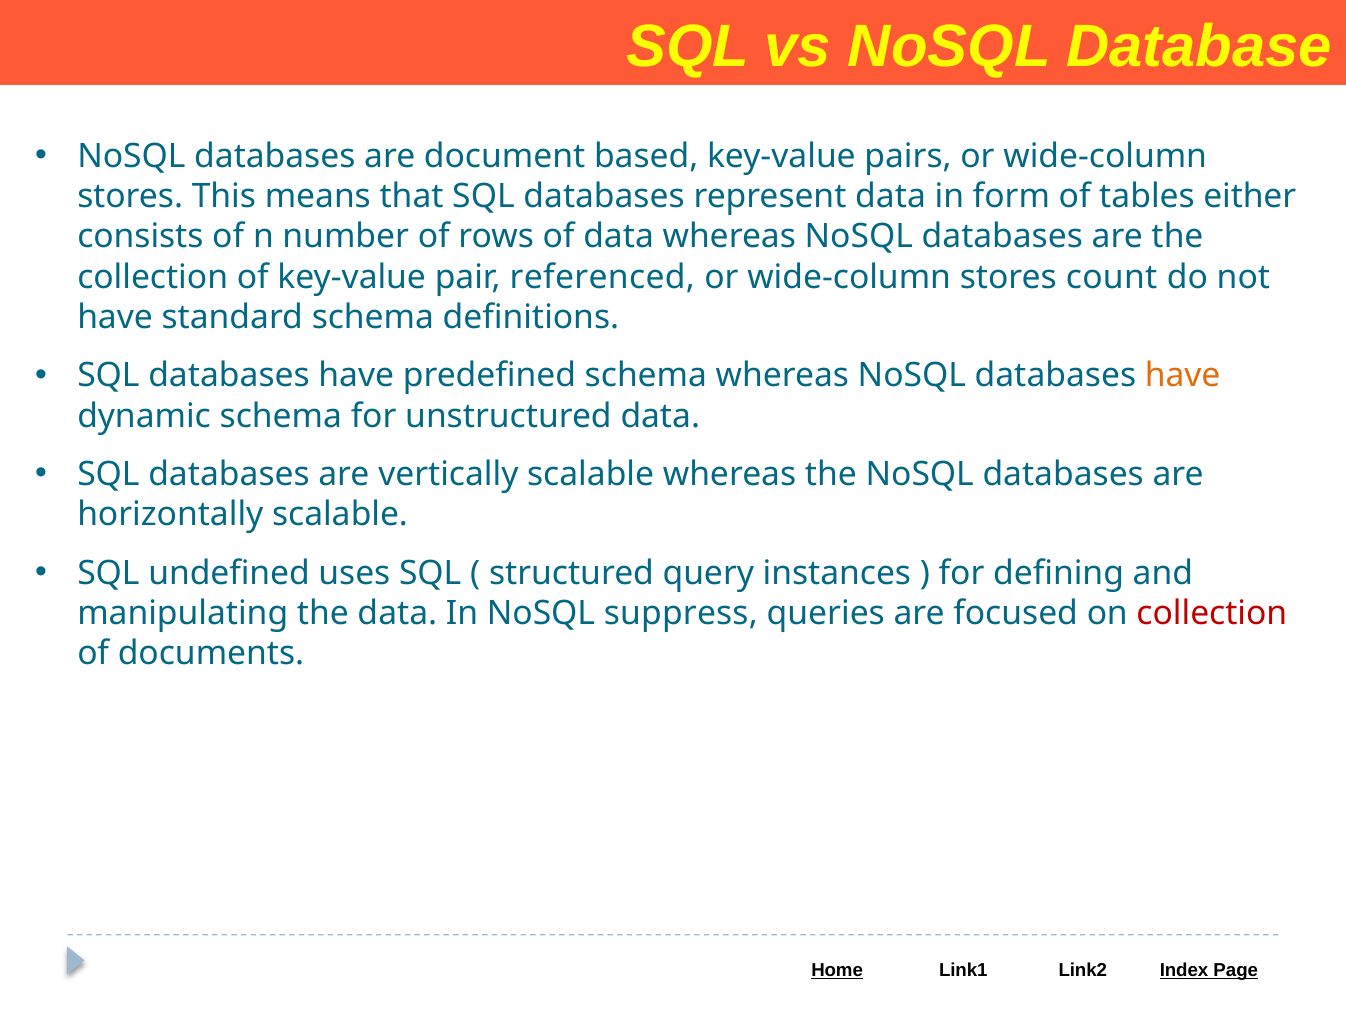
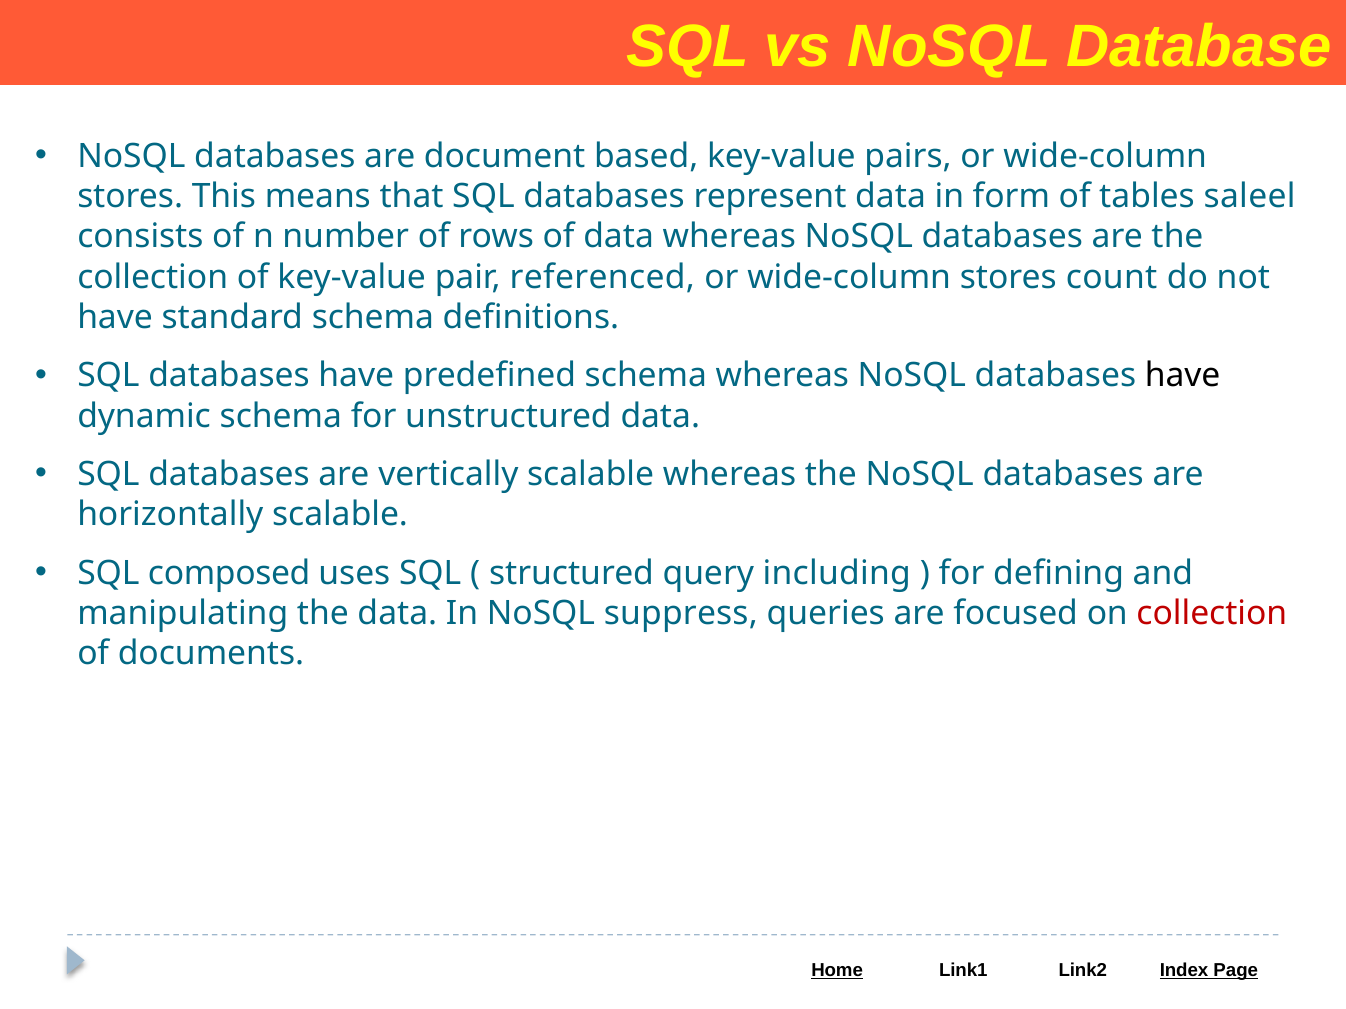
either: either -> saleel (1250, 196)
have colour: orange -> black (1183, 376)
undefined: undefined -> composed (229, 573)
instances: instances -> including (837, 573)
